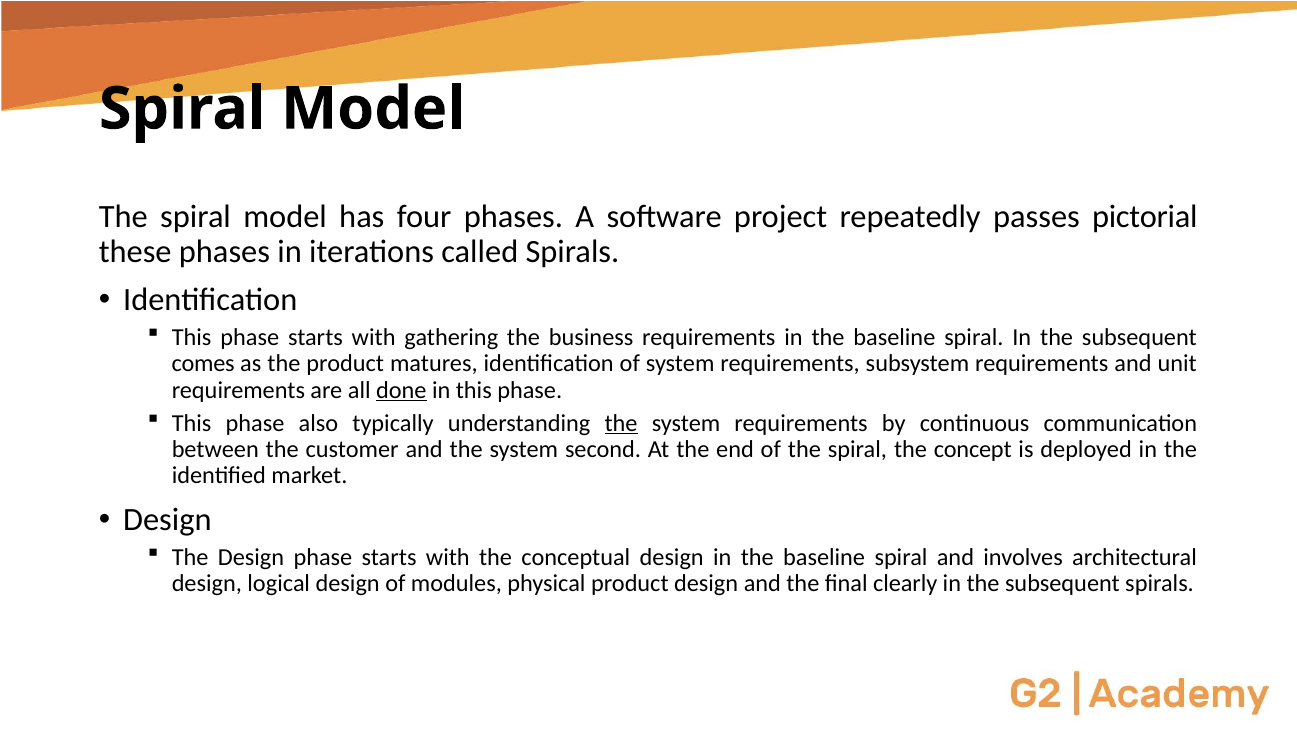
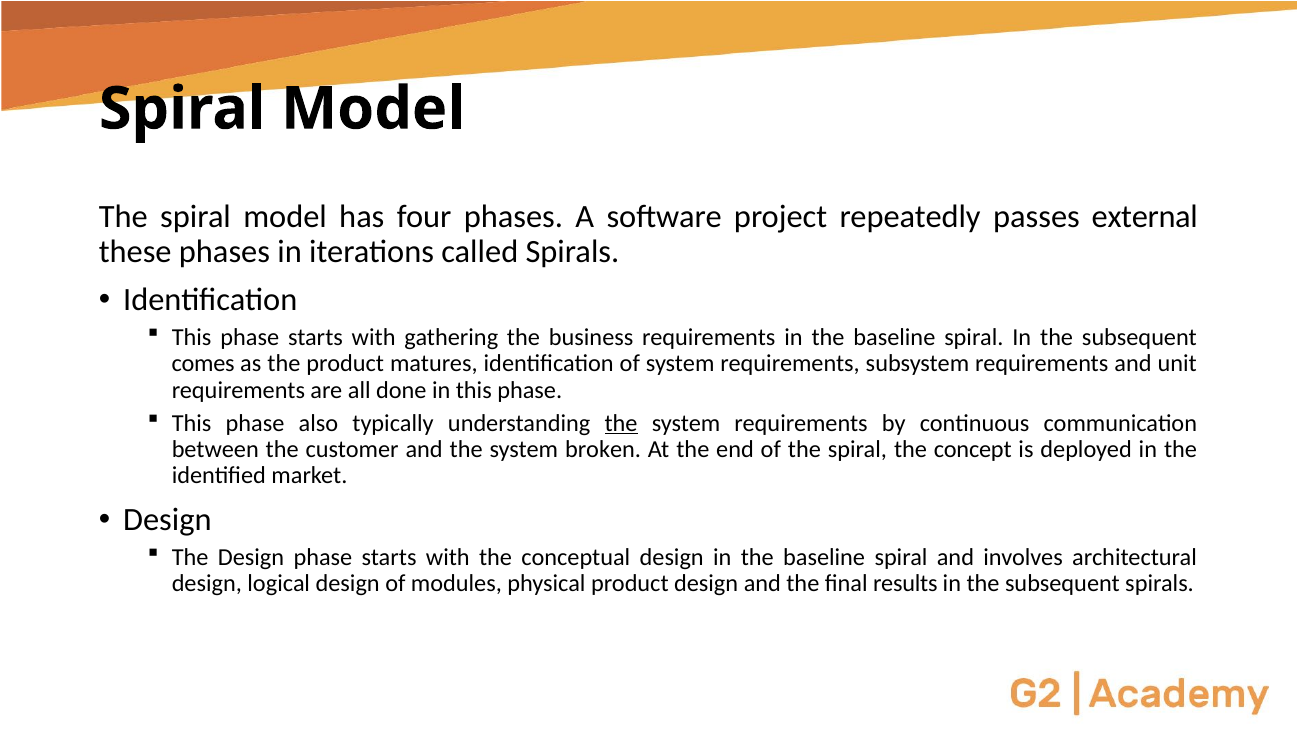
pictorial: pictorial -> external (1145, 216)
done underline: present -> none (401, 390)
second: second -> broken (603, 449)
clearly: clearly -> results (905, 583)
